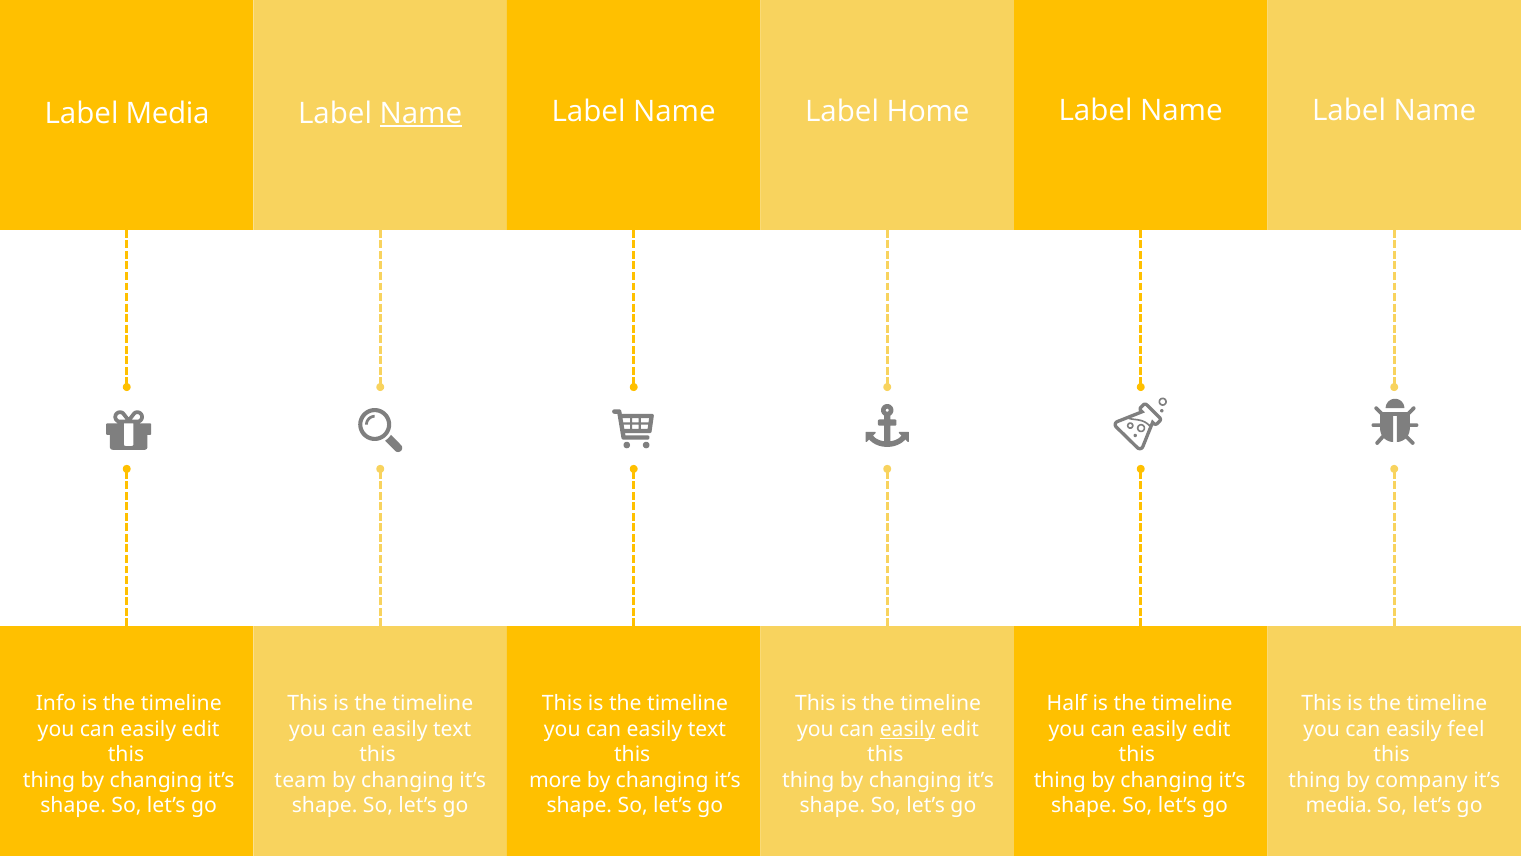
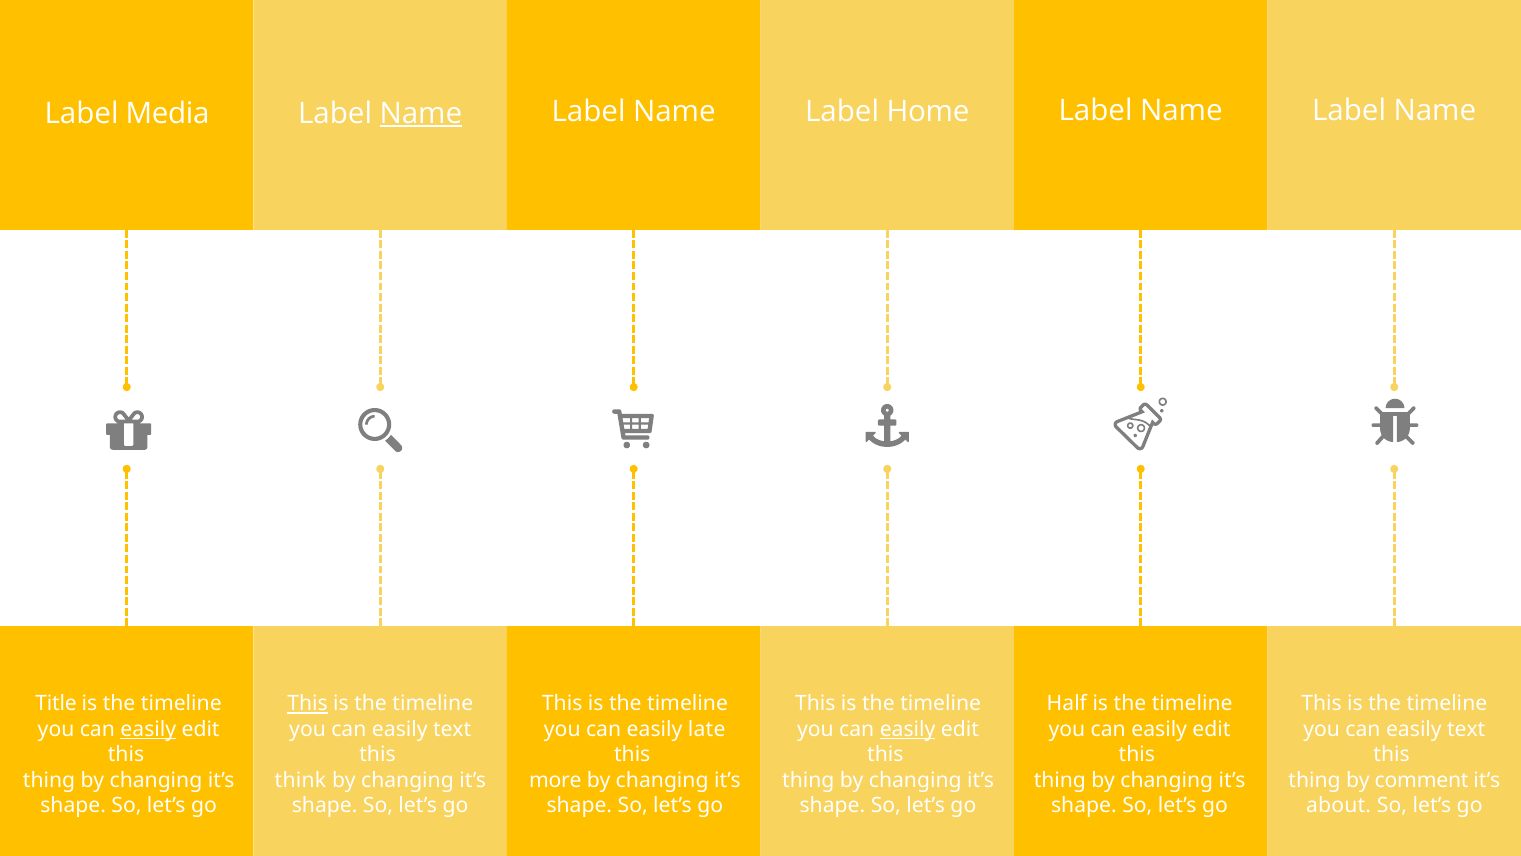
Info: Info -> Title (56, 704)
This underline: none -> present (307, 704)
easily underline: none -> present (148, 729)
text: text -> late (707, 729)
feel: feel -> text (1466, 729)
team: team -> think (300, 780)
company: company -> comment (1422, 780)
media: media -> about (1339, 805)
